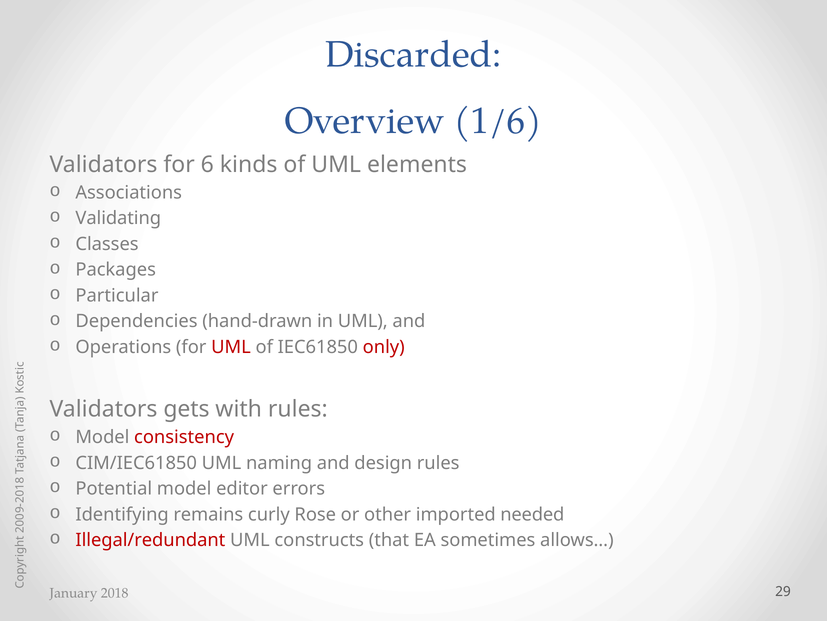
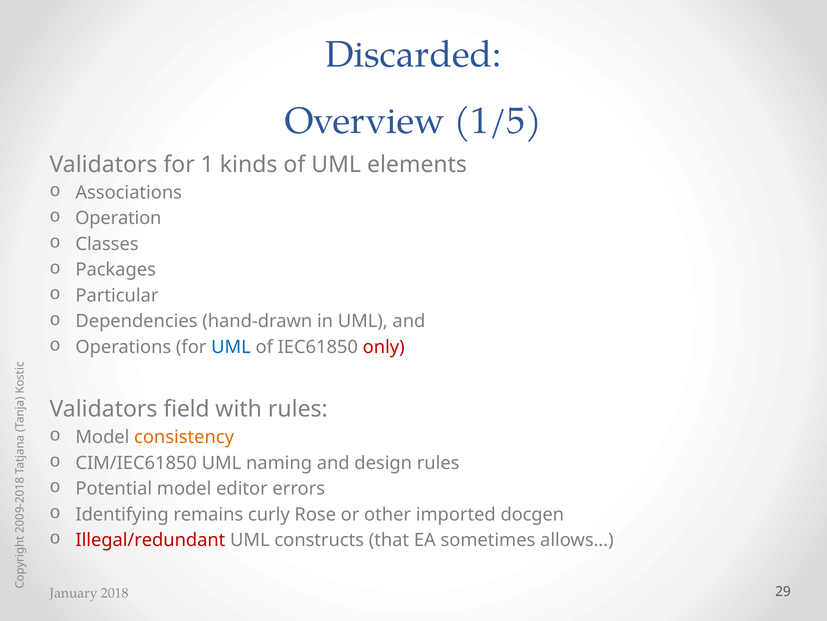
1/6: 1/6 -> 1/5 (498, 121)
for 6: 6 -> 1 (207, 164)
Validating: Validating -> Operation (118, 218)
UML colour: red -> blue (231, 347)
gets: gets -> field (187, 409)
consistency colour: red -> orange (184, 437)
needed: needed -> docgen (532, 514)
